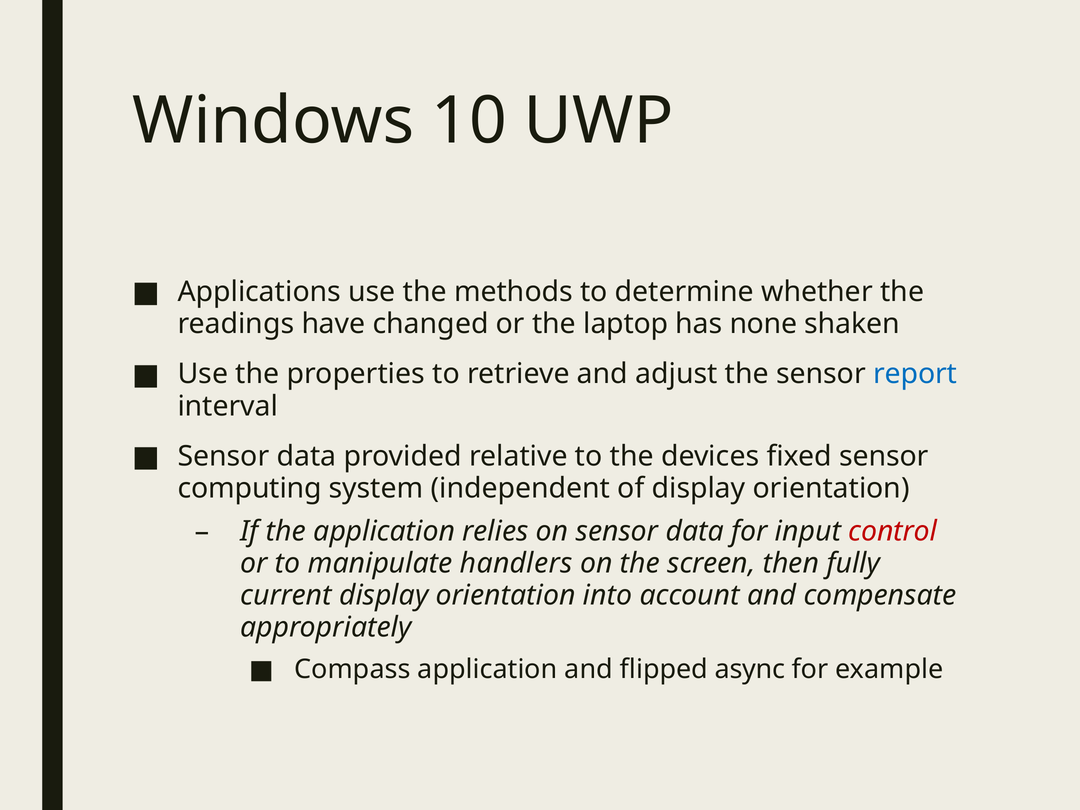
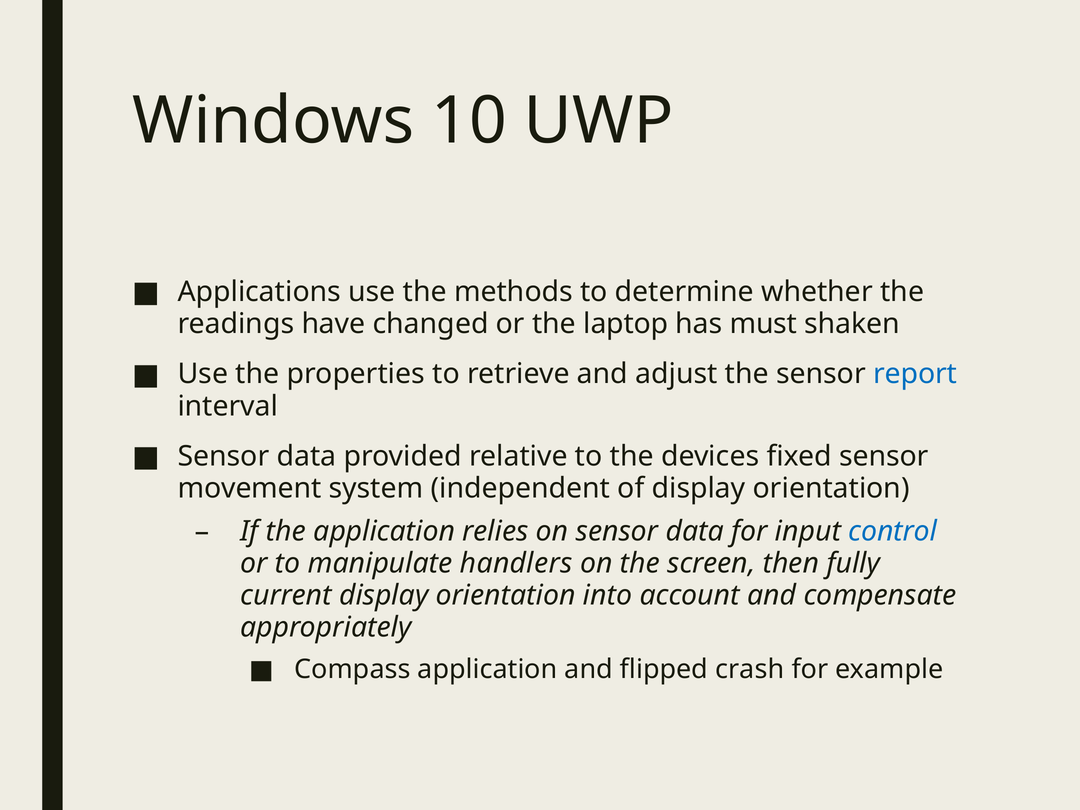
none: none -> must (763, 324)
computing: computing -> movement (250, 489)
control colour: red -> blue (893, 531)
async: async -> crash (750, 669)
